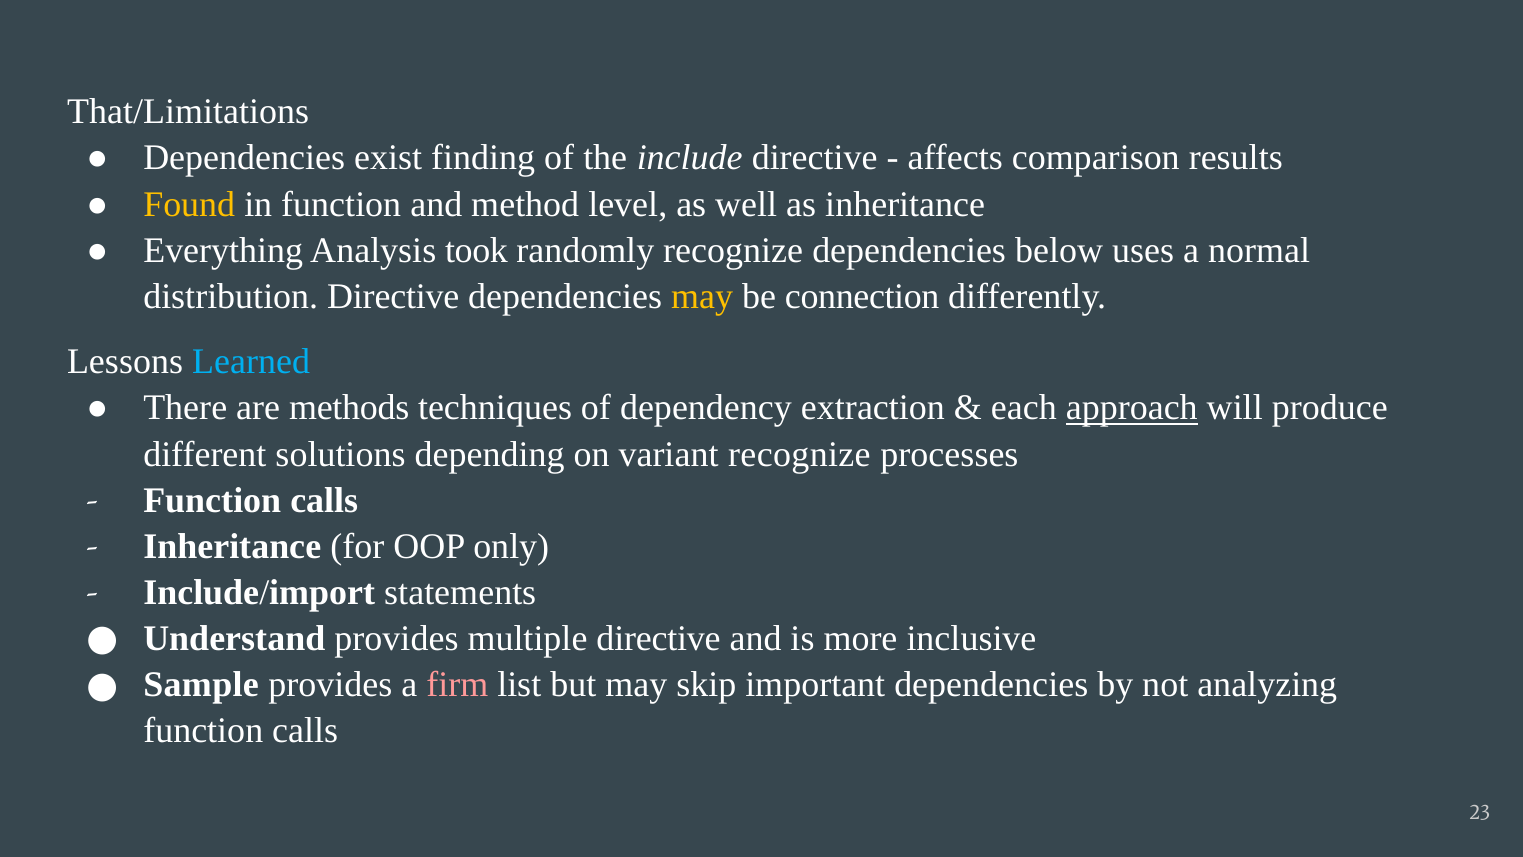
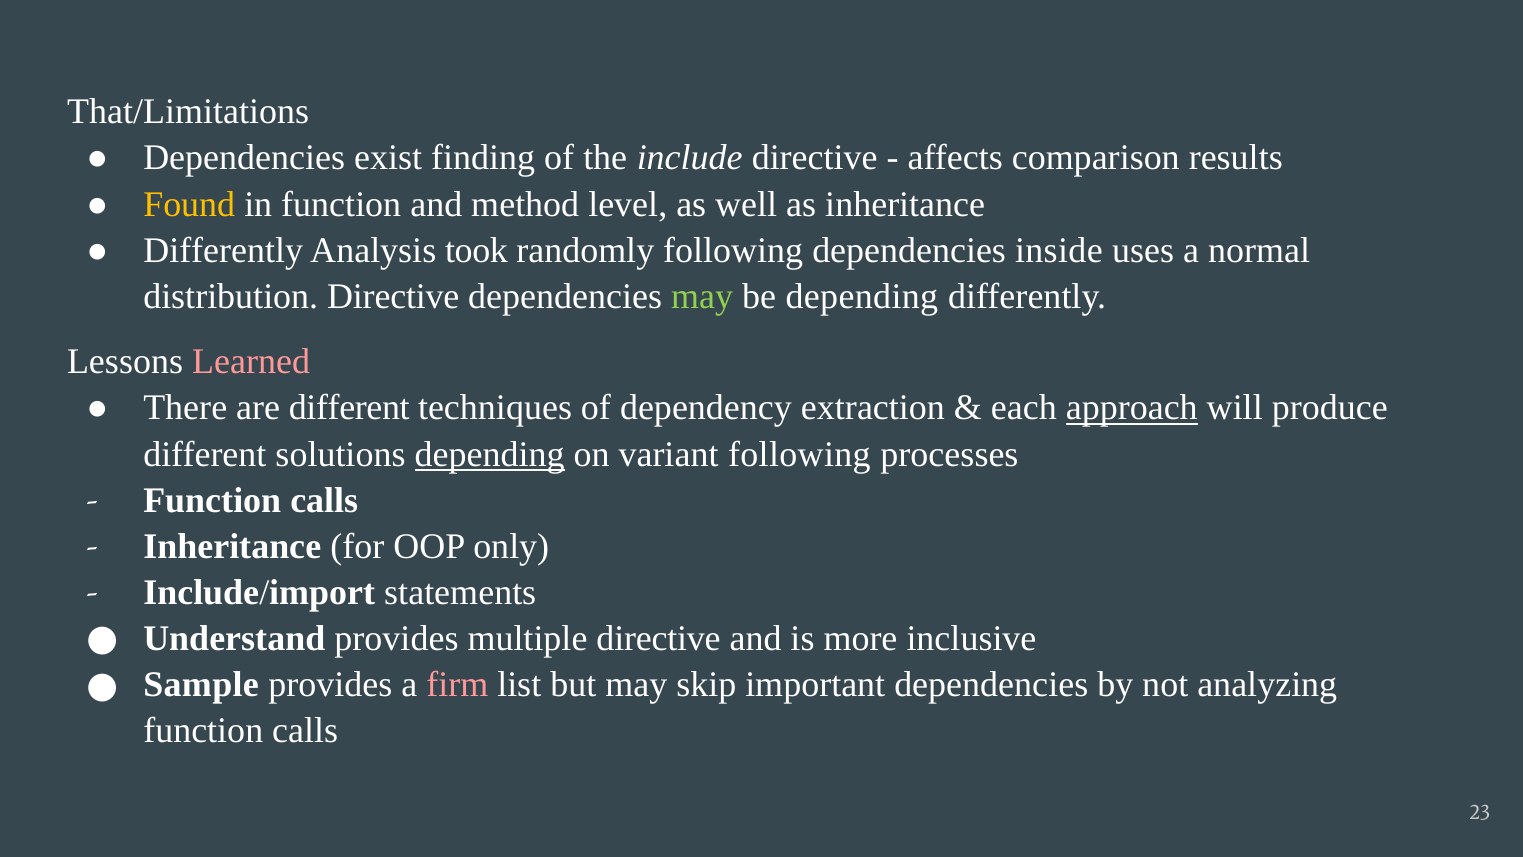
Everything: Everything -> Differently (223, 250)
randomly recognize: recognize -> following (733, 250)
below: below -> inside (1059, 250)
may colour: yellow -> light green (702, 296)
be connection: connection -> depending (862, 296)
Learned colour: light blue -> pink (251, 362)
are methods: methods -> different (349, 408)
depending underline: none -> present (490, 454)
variant recognize: recognize -> following (799, 454)
